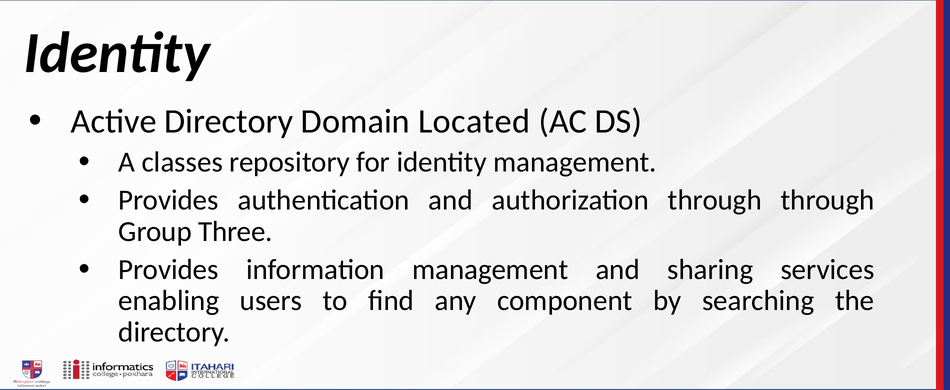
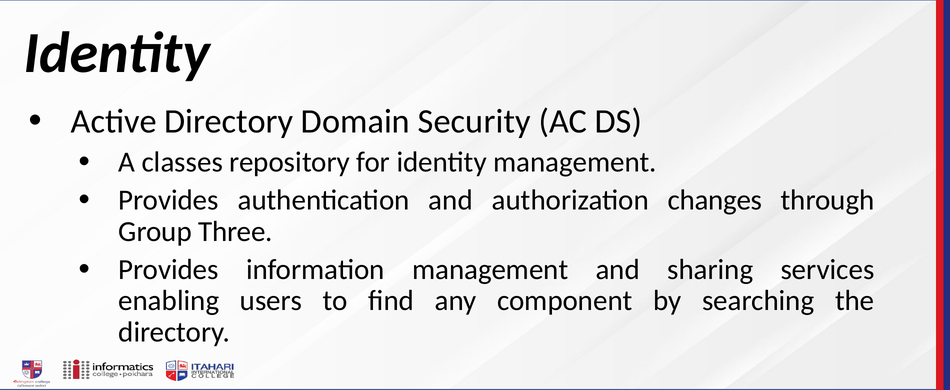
Located: Located -> Security (474, 121)
authorization through: through -> changes (715, 200)
